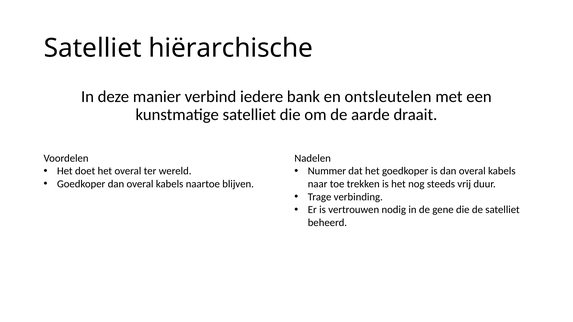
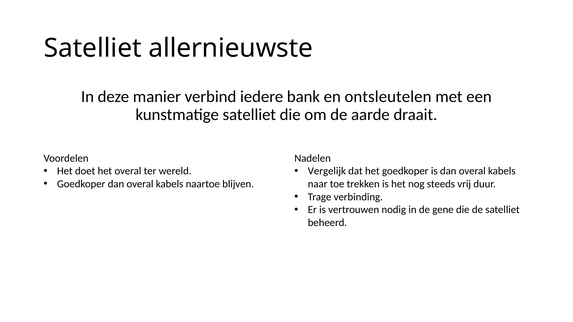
hiërarchische: hiërarchische -> allernieuwste (231, 48)
Nummer: Nummer -> Vergelijk (327, 171)
